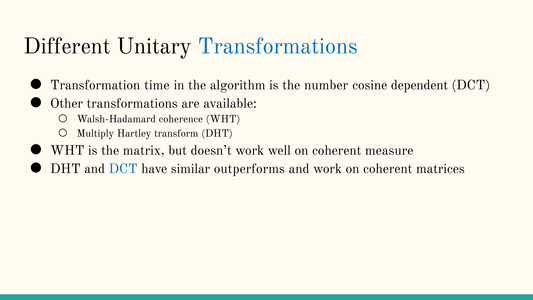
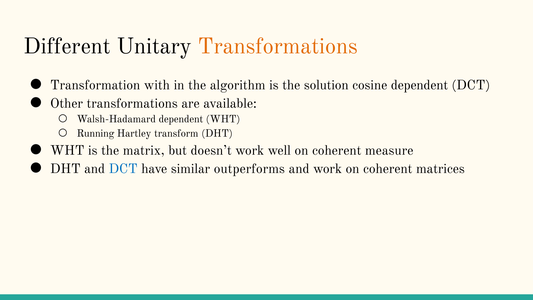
Transformations colour: blue -> orange (278, 46)
time: time -> with (157, 85)
number: number -> solution (326, 85)
Walsh-Hadamard coherence: coherence -> dependent (181, 119)
Multiply: Multiply -> Running (96, 133)
